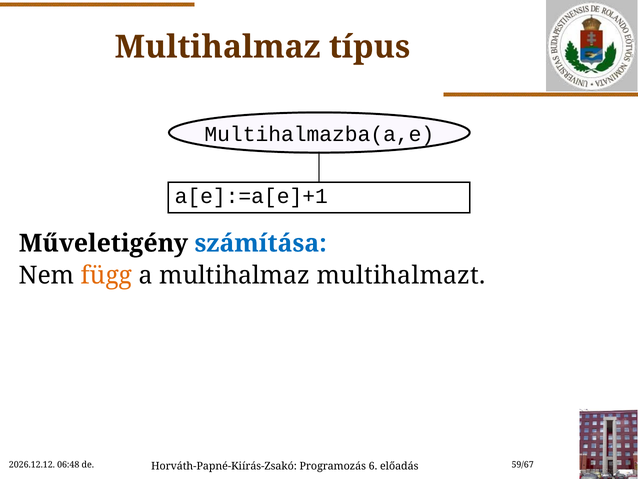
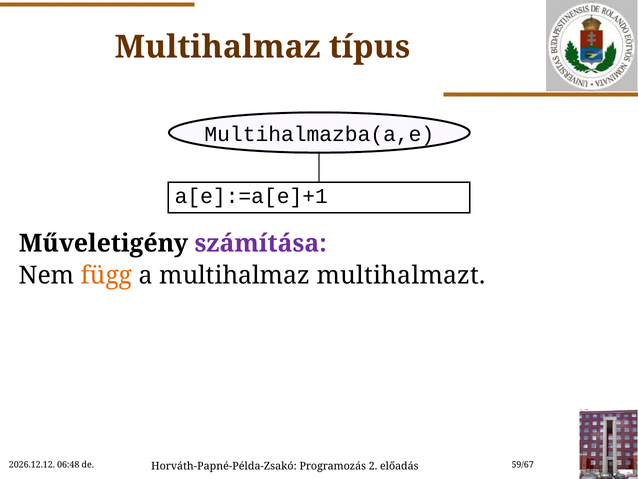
számítása colour: blue -> purple (261, 243)
Horváth-Papné-Kiírás-Zsakó: Horváth-Papné-Kiírás-Zsakó -> Horváth-Papné-Példa-Zsakó (224, 466)
6: 6 -> 2 (373, 466)
